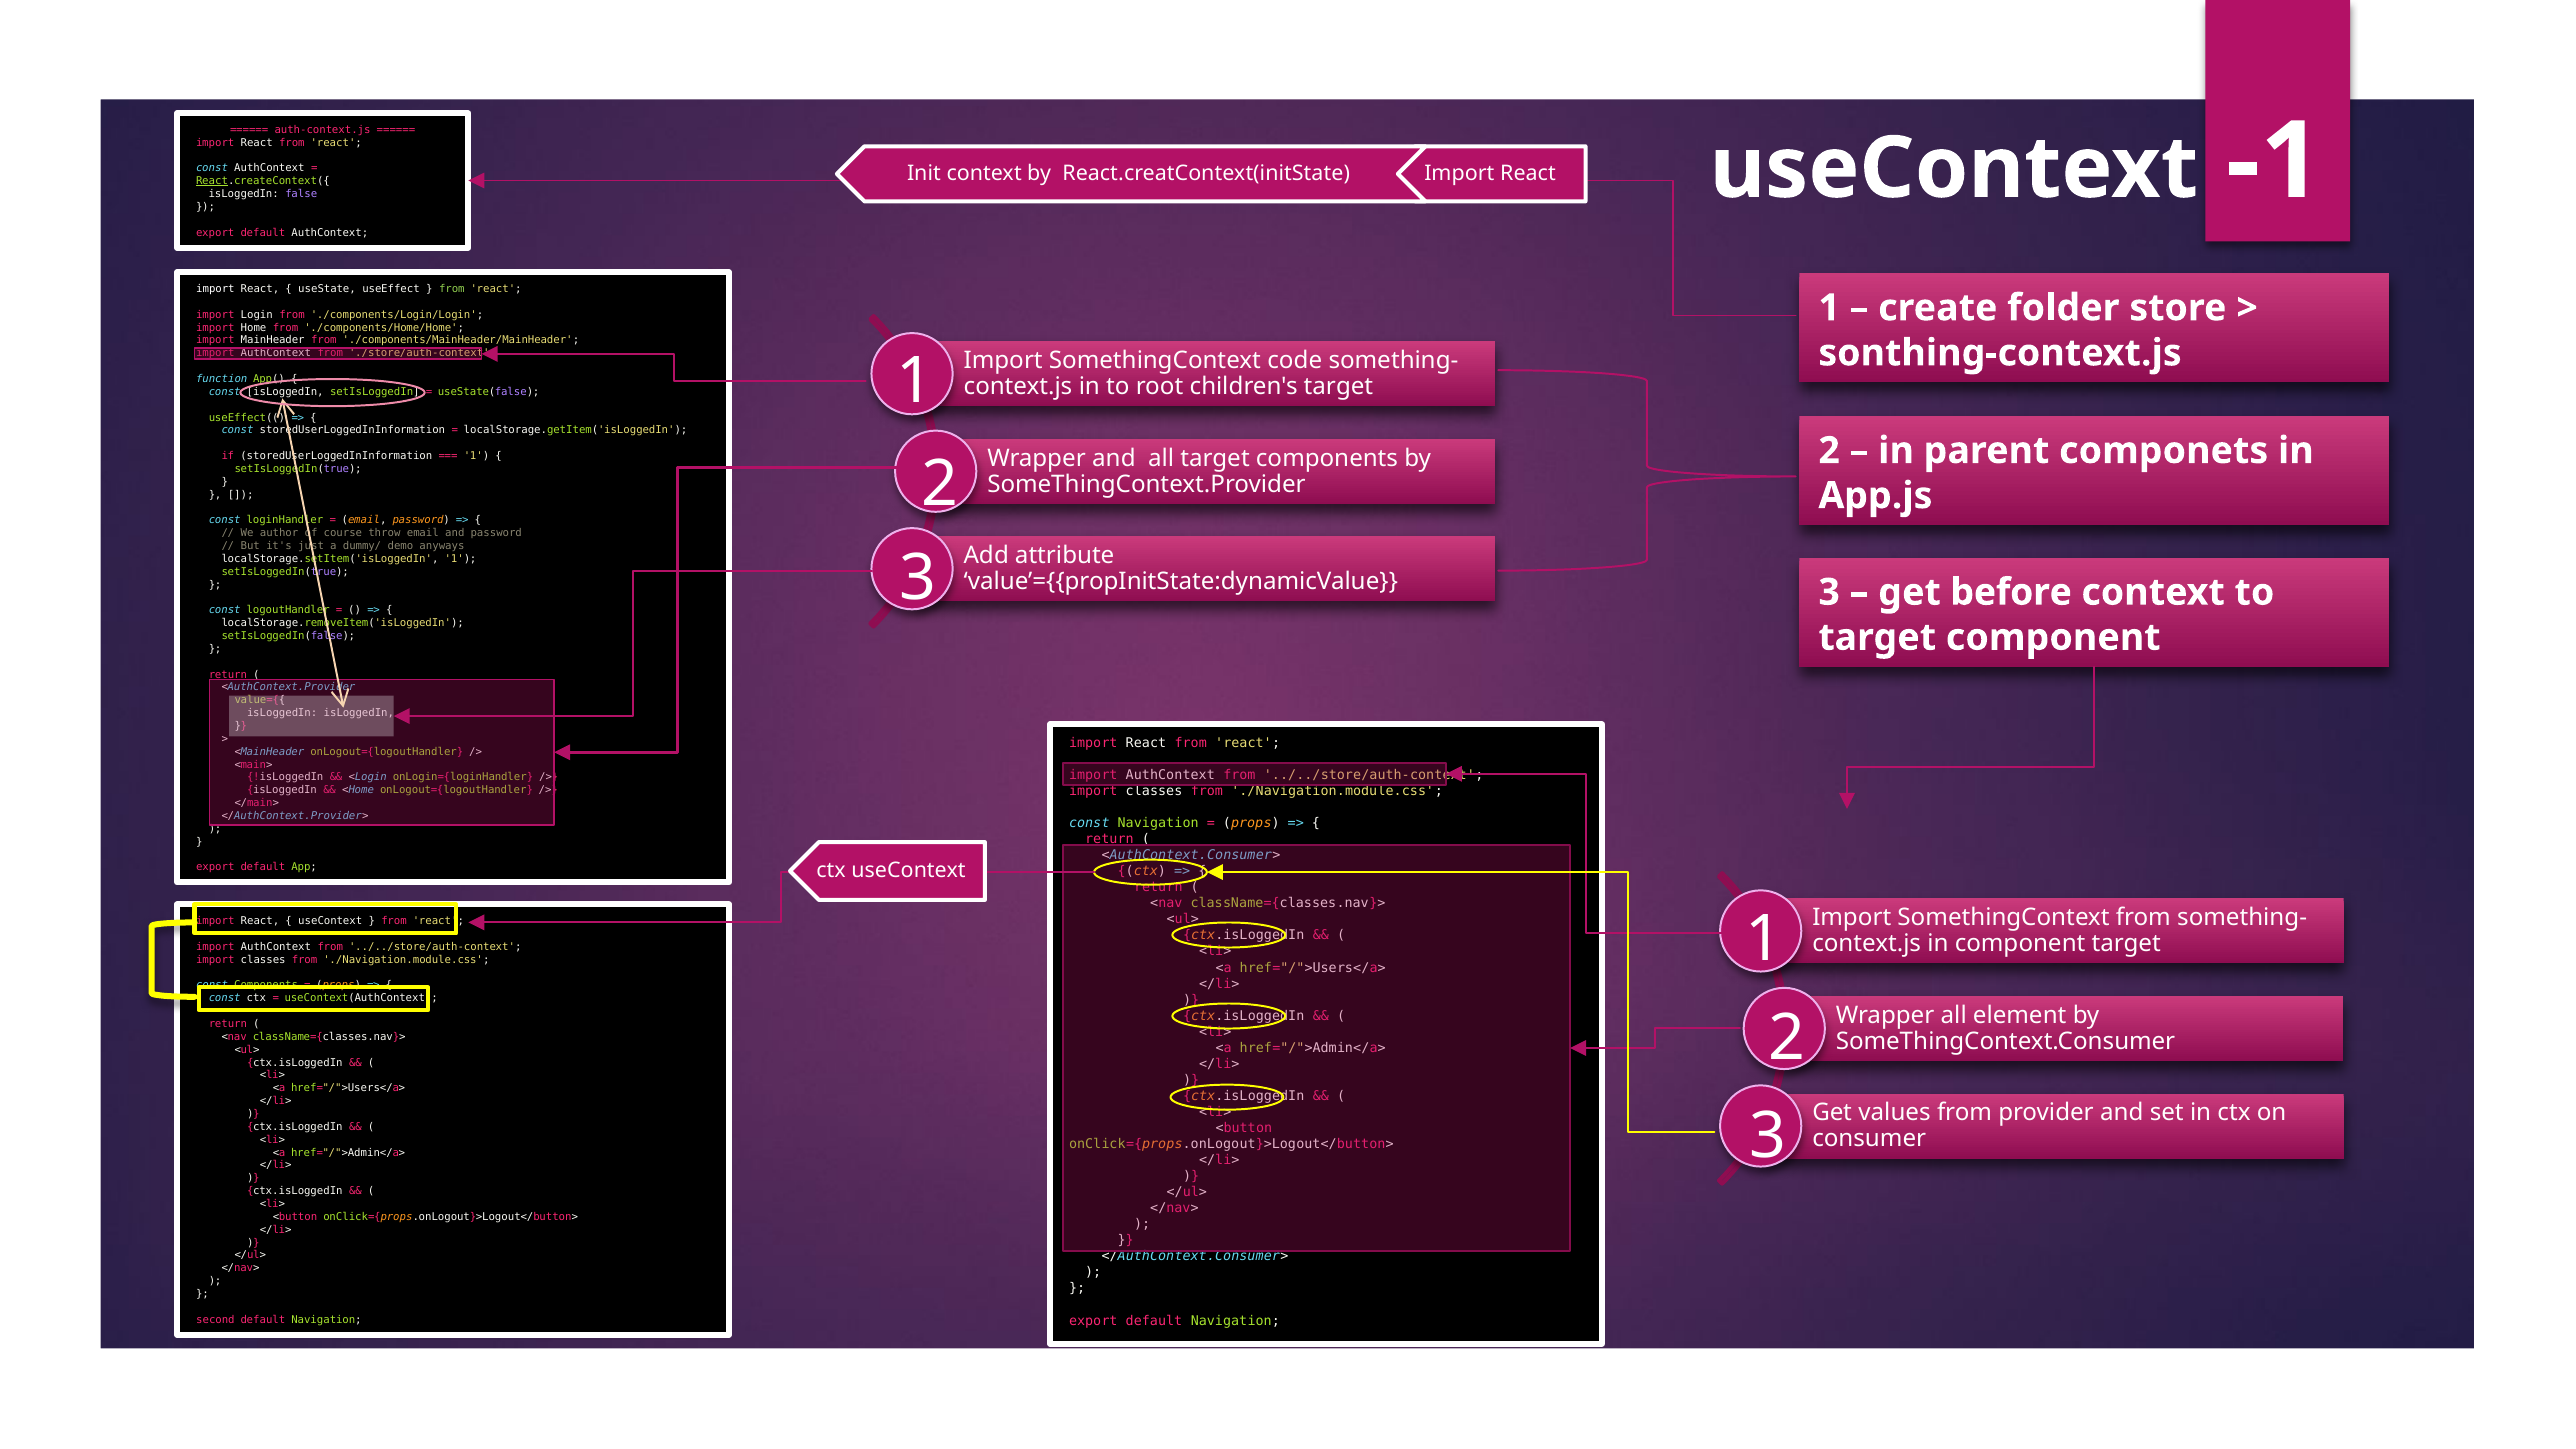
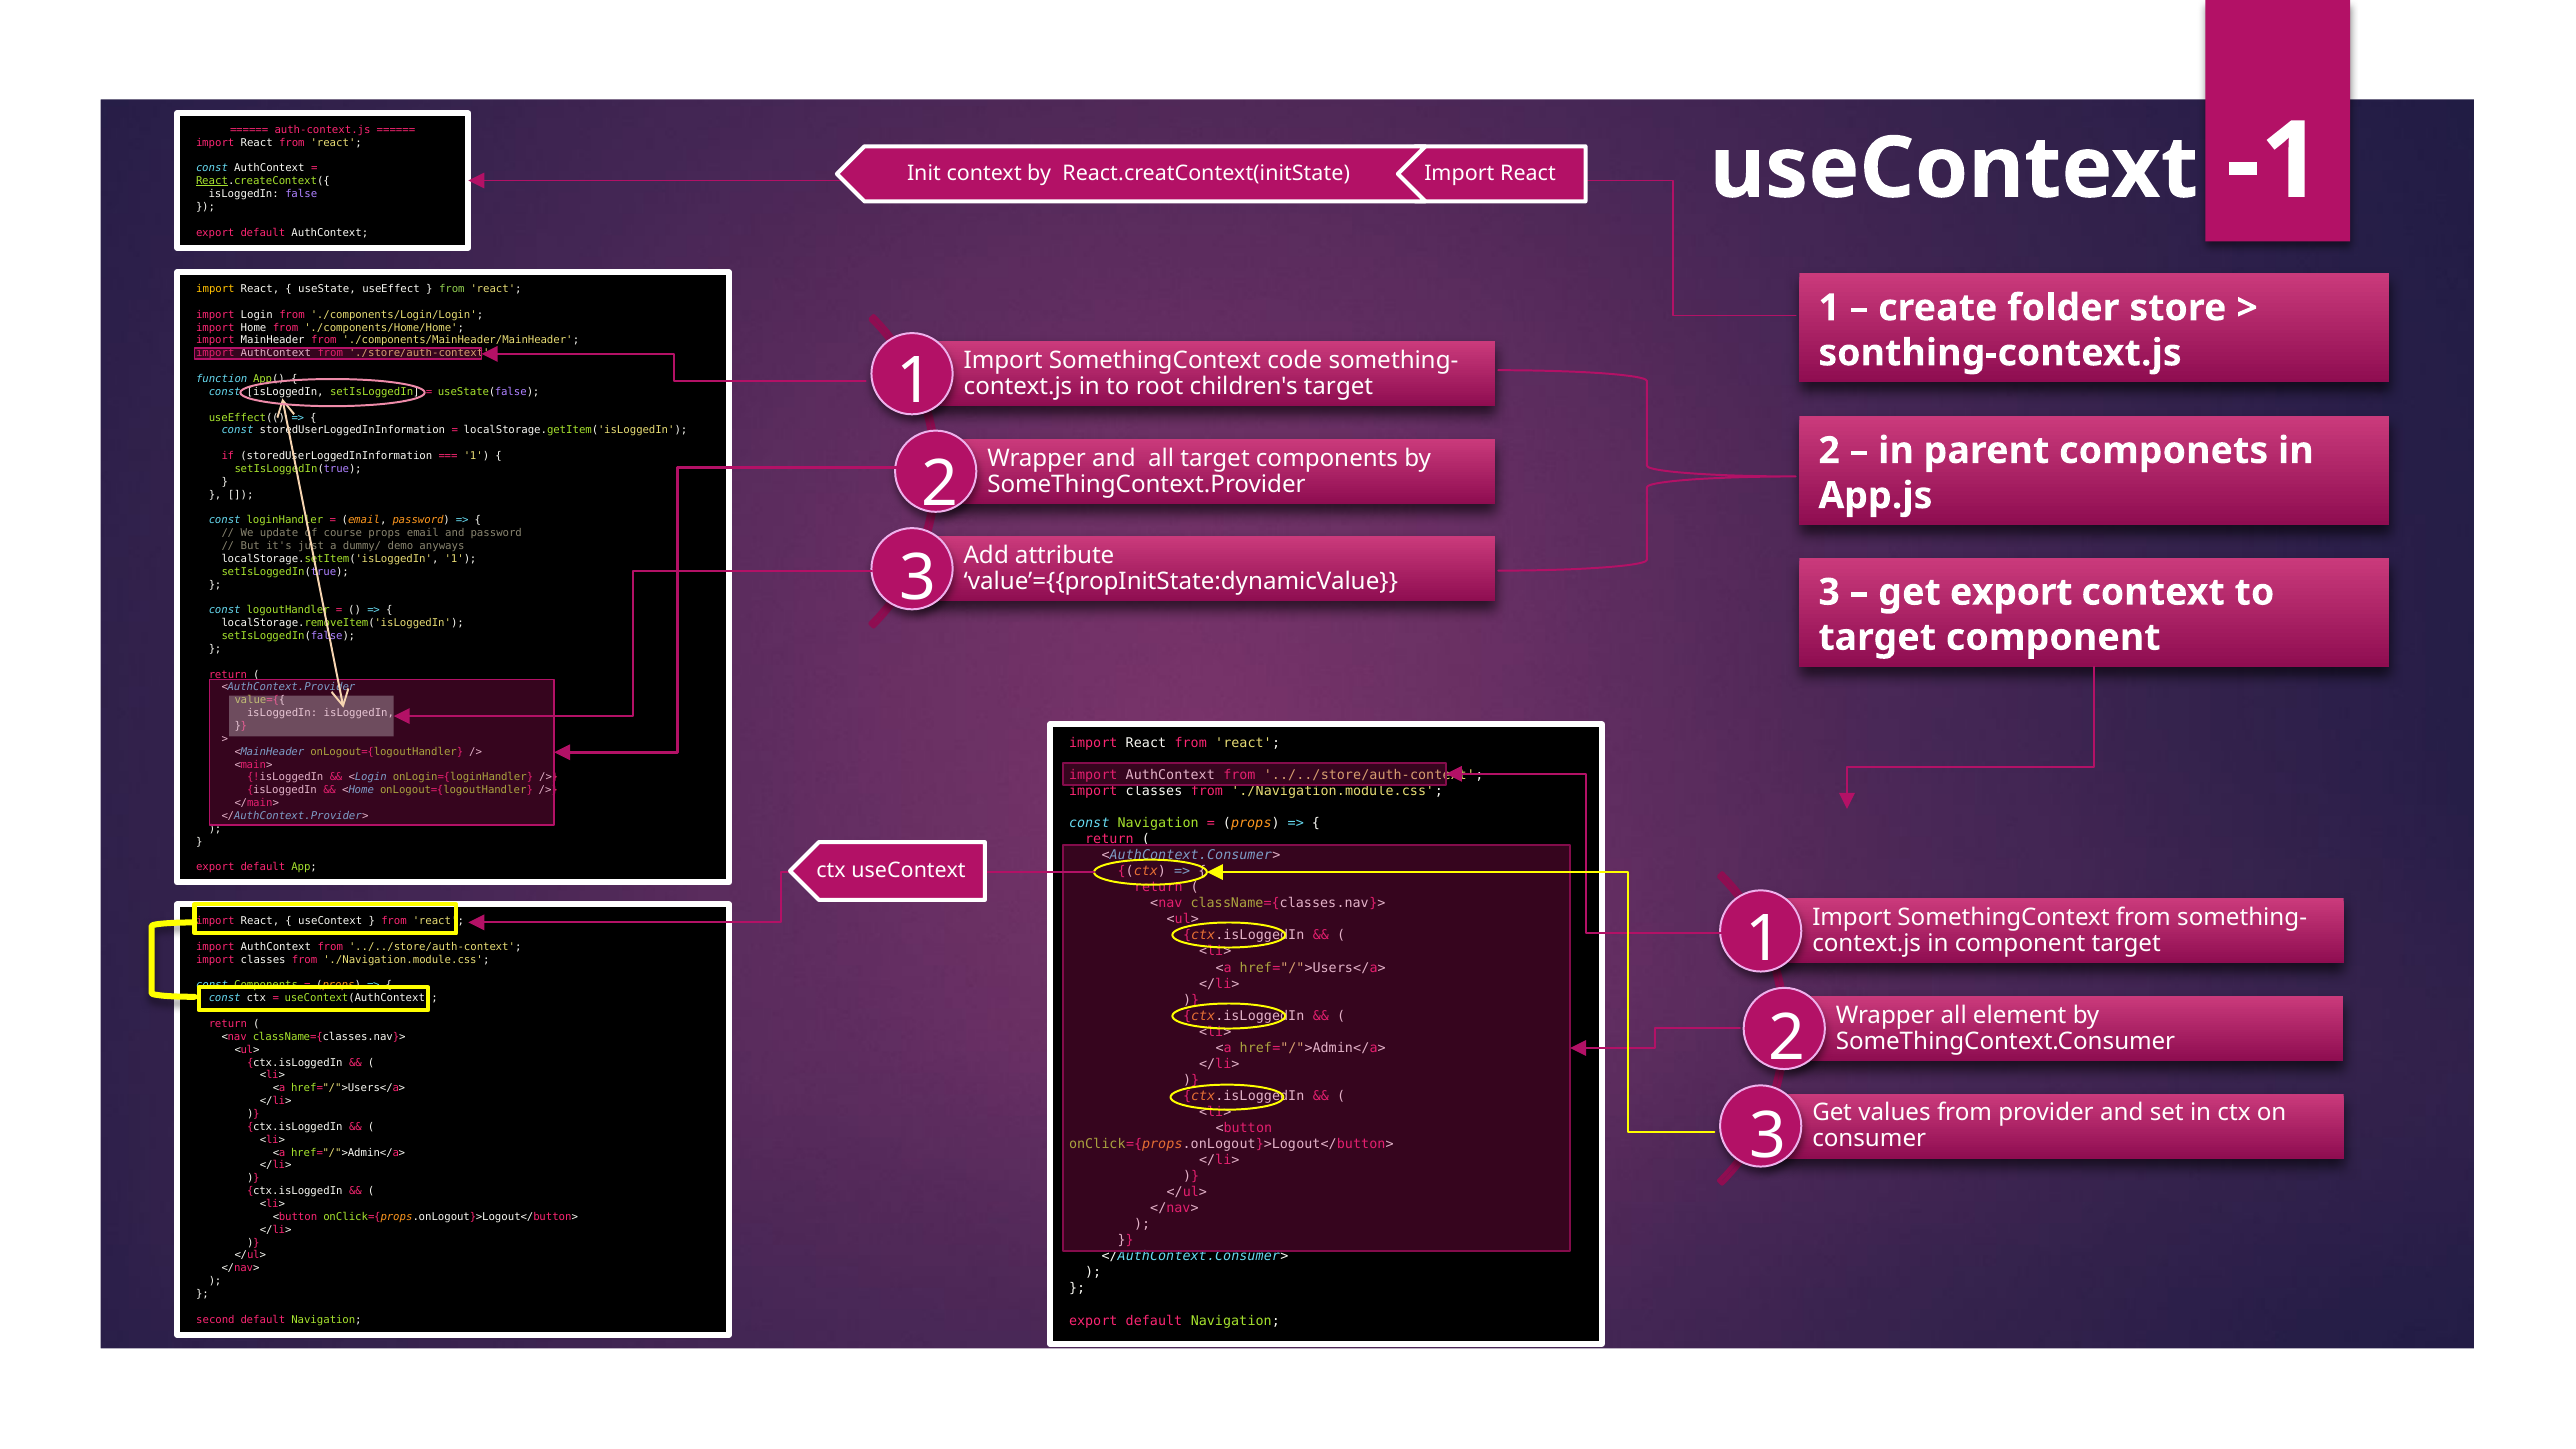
import colour: white -> yellow (215, 289)
author: author -> update (279, 533)
course throw: throw -> props (384, 533)
get before: before -> export (2011, 592)
